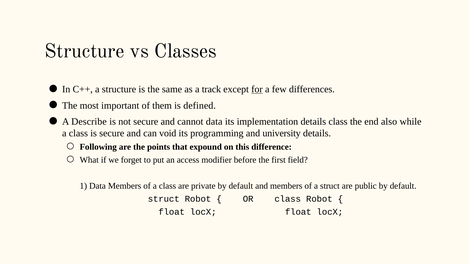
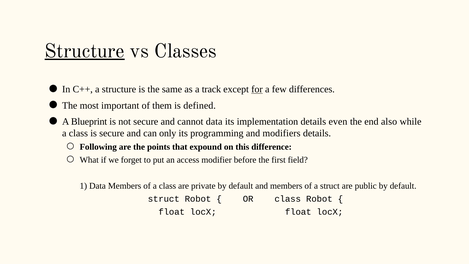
Structure underline: none -> present (85, 51)
Describe: Describe -> Blueprint (89, 122)
details class: class -> even (338, 122)
void: void -> only (168, 133)
university: university -> modifiers (282, 133)
